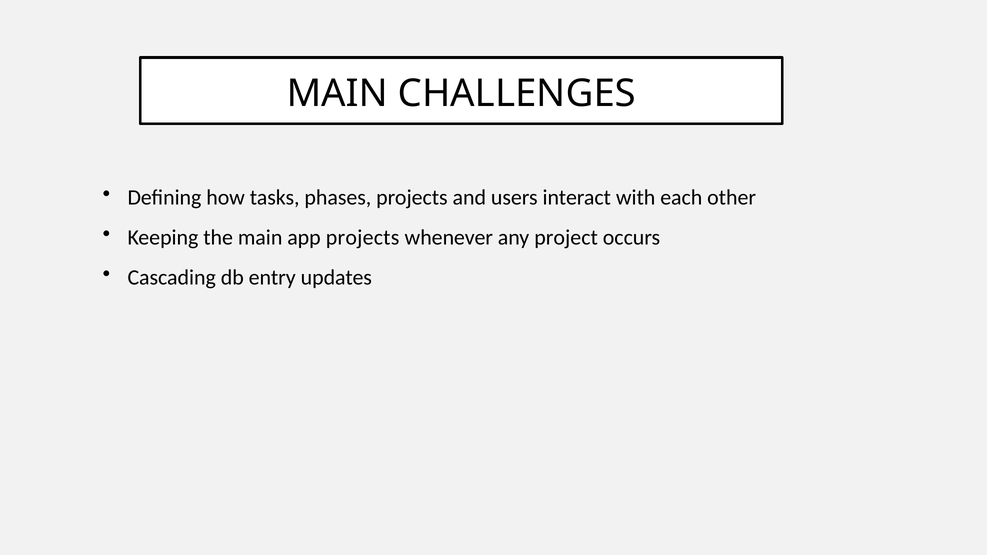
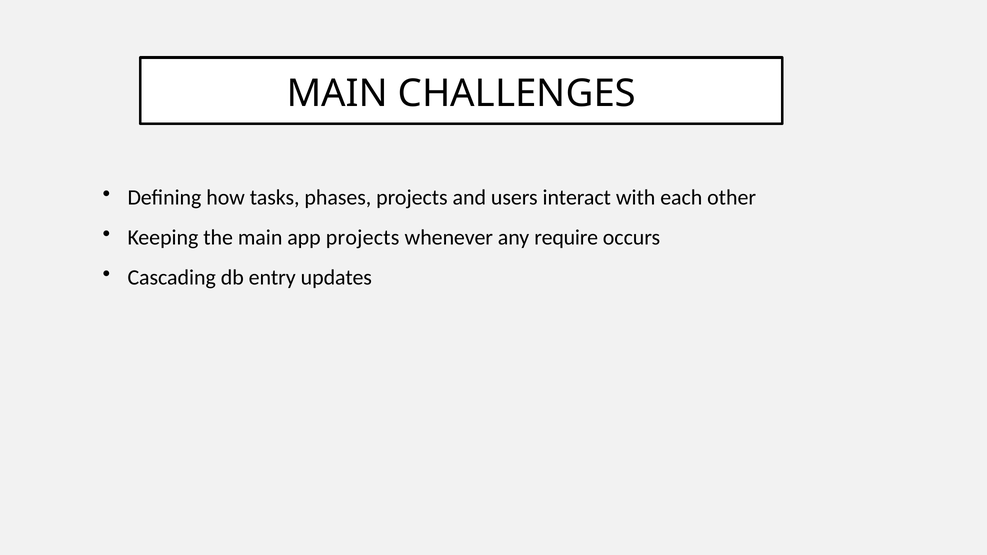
project: project -> require (566, 238)
